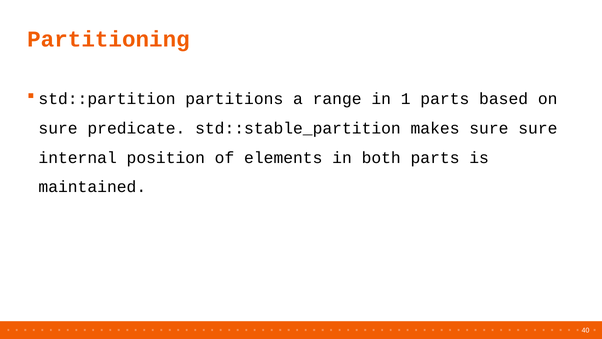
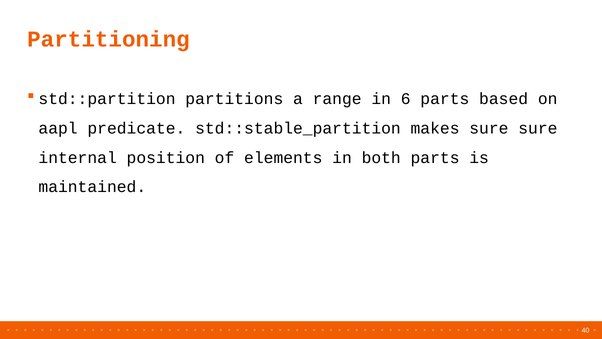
1: 1 -> 6 (406, 99)
sure: sure -> aapl (58, 128)
